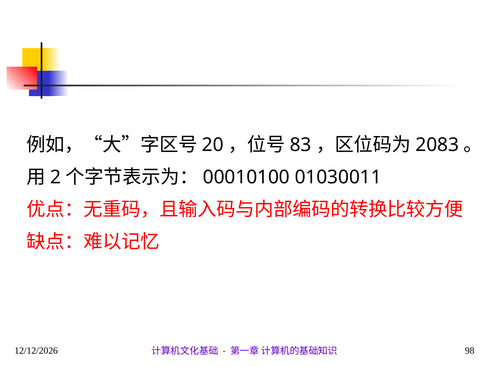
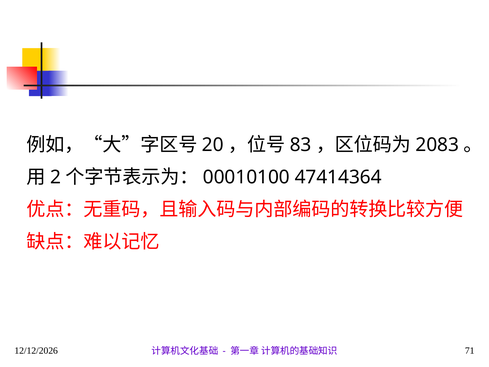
01030011: 01030011 -> 47414364 (338, 177)
98: 98 -> 71 (470, 351)
